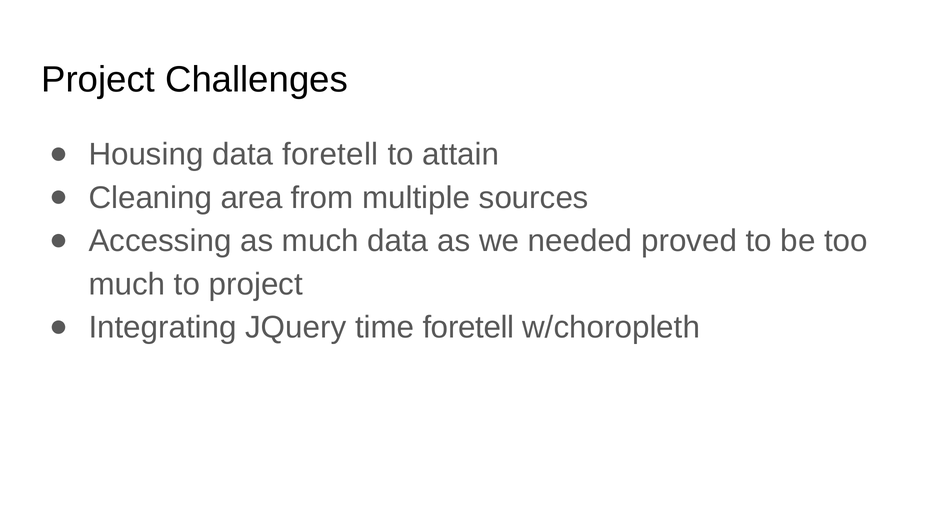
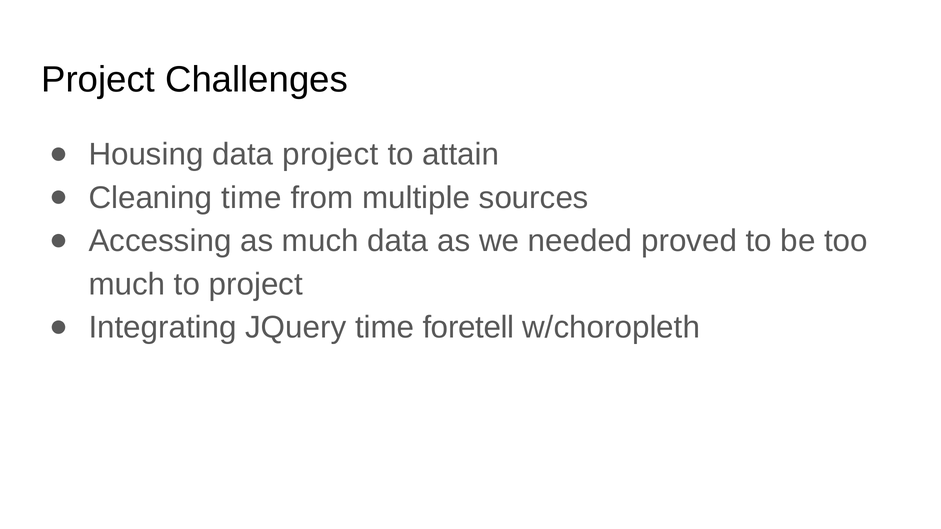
data foretell: foretell -> project (330, 155)
Cleaning area: area -> time (251, 198)
